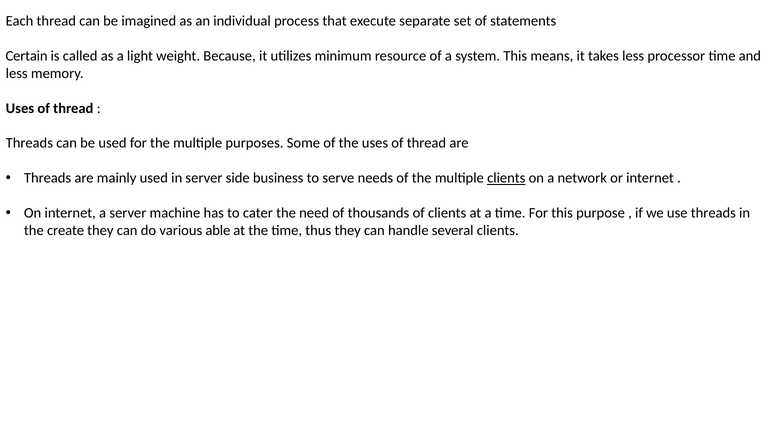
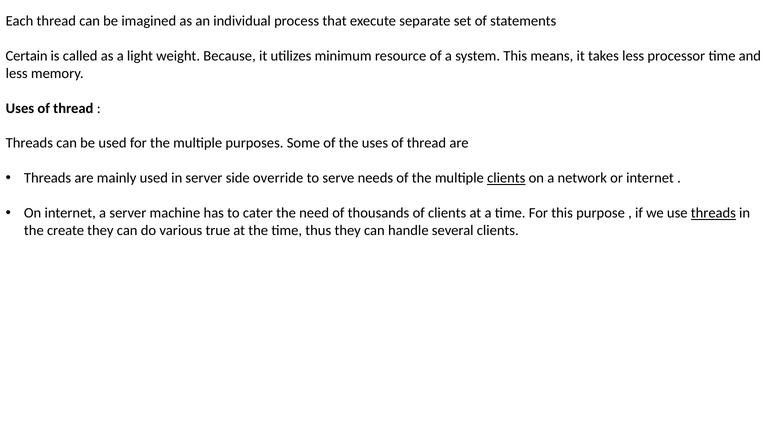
business: business -> override (278, 178)
threads underline: none -> present (713, 213)
able: able -> true (218, 231)
